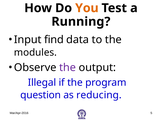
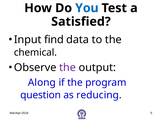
You colour: orange -> blue (87, 8)
Running: Running -> Satisfied (81, 22)
modules: modules -> chemical (35, 53)
Illegal: Illegal -> Along (42, 83)
